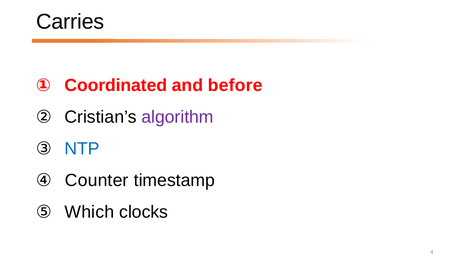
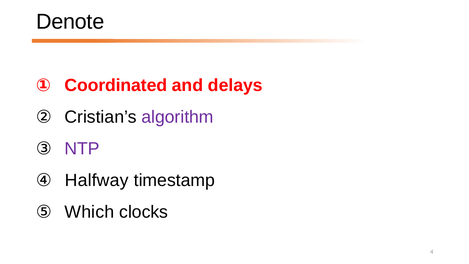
Carries: Carries -> Denote (70, 22)
before: before -> delays (235, 85)
NTP colour: blue -> purple (82, 149)
Counter: Counter -> Halfway (97, 180)
